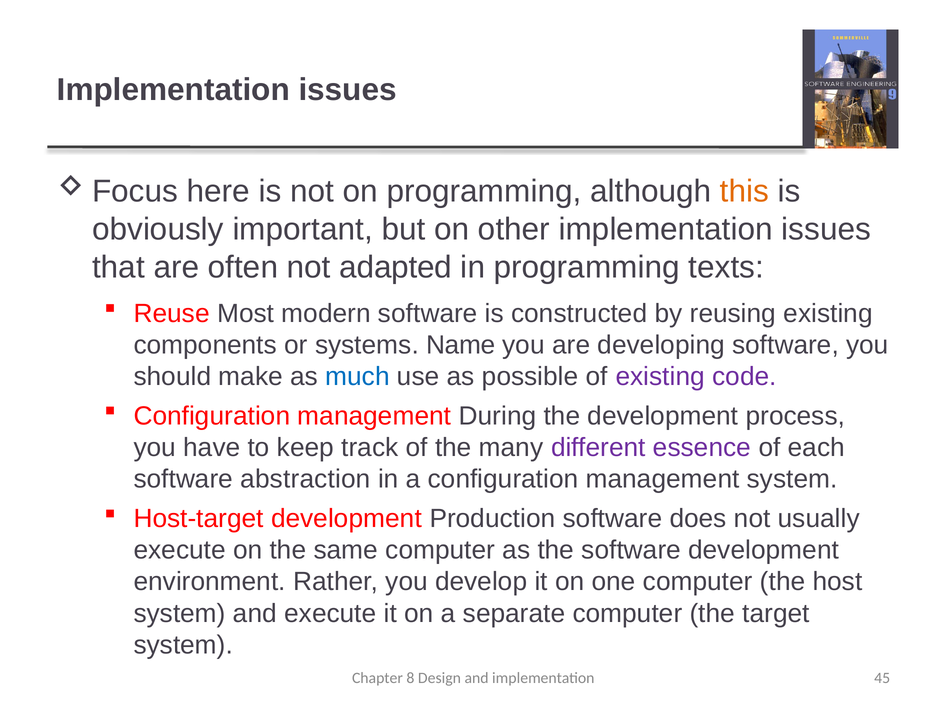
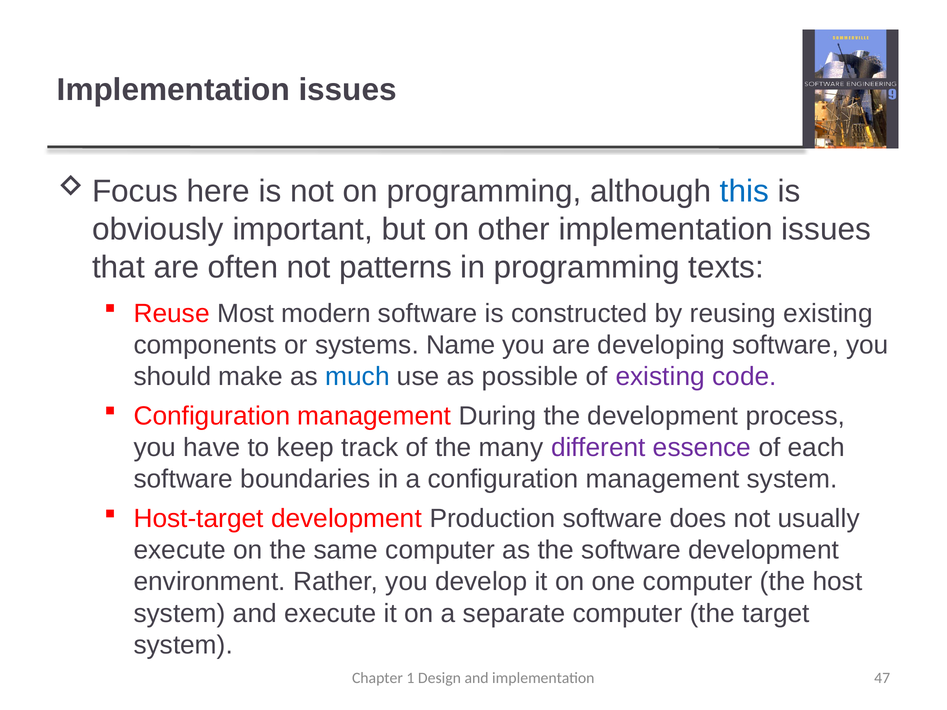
this colour: orange -> blue (745, 192)
adapted: adapted -> patterns (396, 267)
abstraction: abstraction -> boundaries (305, 479)
8: 8 -> 1 (410, 678)
45: 45 -> 47 (882, 678)
